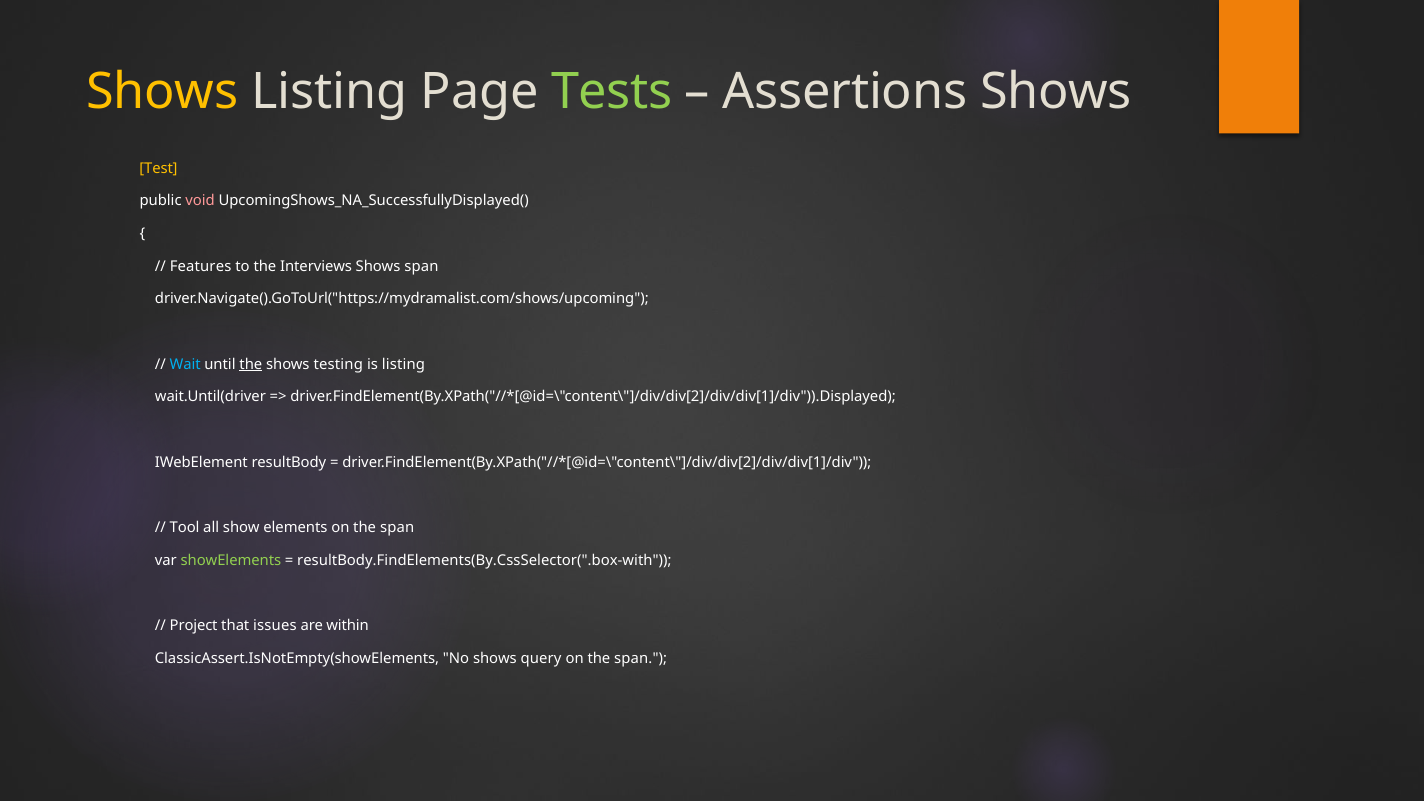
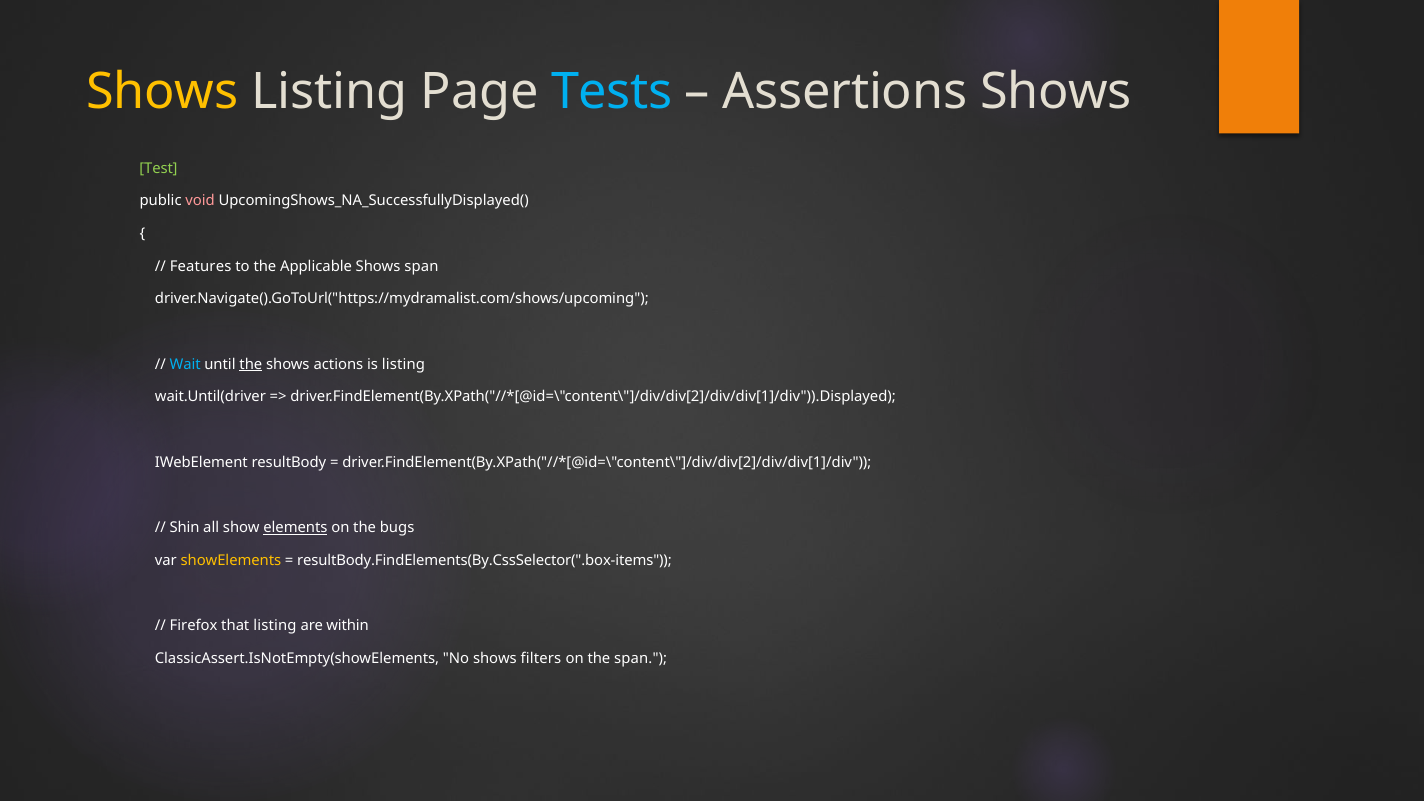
Tests colour: light green -> light blue (612, 92)
Test colour: yellow -> light green (159, 168)
Interviews: Interviews -> Applicable (316, 266)
testing: testing -> actions (338, 364)
Tool: Tool -> Shin (185, 528)
elements underline: none -> present (295, 528)
span: span -> bugs (397, 528)
showElements colour: light green -> yellow (231, 560)
resultBody.FindElements(By.CssSelector(".box-with: resultBody.FindElements(By.CssSelector(".box-with -> resultBody.FindElements(By.CssSelector(".box-items (484, 560)
Project: Project -> Firefox (194, 626)
that issues: issues -> listing (275, 626)
query: query -> filters (541, 658)
